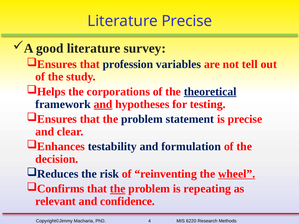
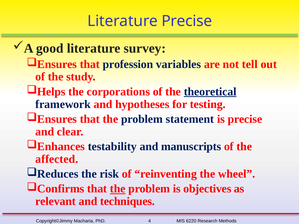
and underline: present -> none (103, 104)
formulation: formulation -> manuscripts (191, 147)
decision: decision -> affected (57, 159)
wheel underline: present -> none (237, 174)
repeating: repeating -> objectives (207, 189)
confidence: confidence -> techniques (128, 202)
